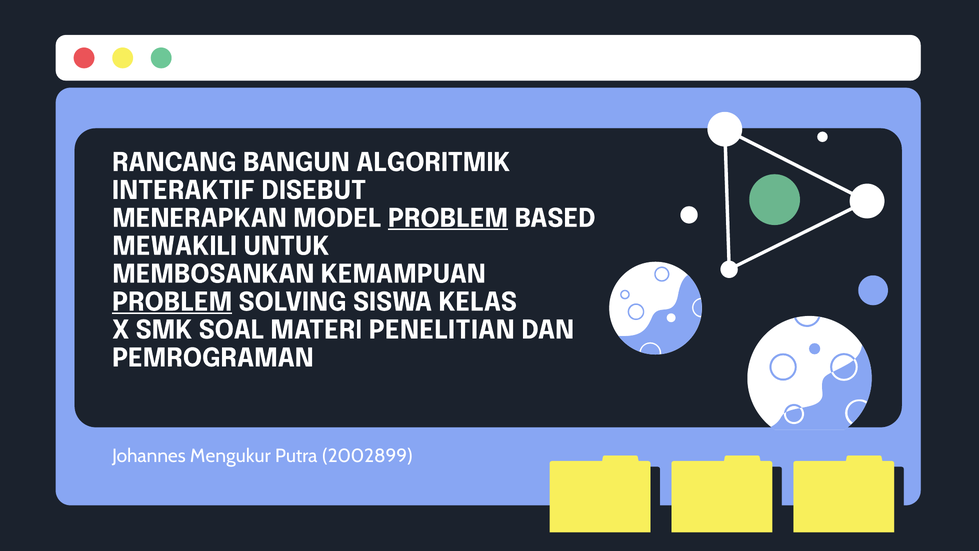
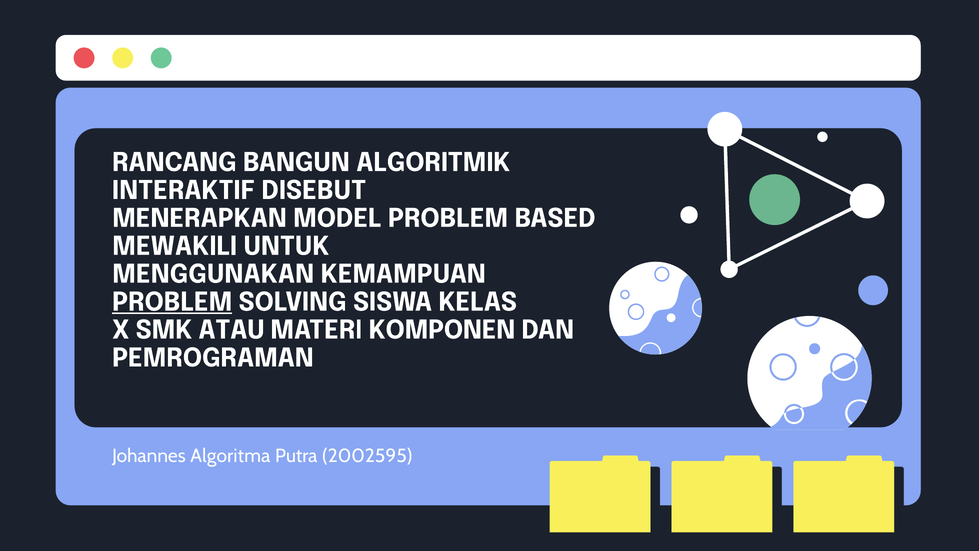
PROBLEM underline: present -> none (448, 218)
MEMBOSANKAN: MEMBOSANKAN -> MENGGUNAKAN (213, 274)
SOAL: SOAL -> ATAU (231, 330)
PENELITIAN: PENELITIAN -> KOMPONEN (442, 330)
Mengukur: Mengukur -> Algoritma (230, 456)
2002899: 2002899 -> 2002595 (367, 456)
